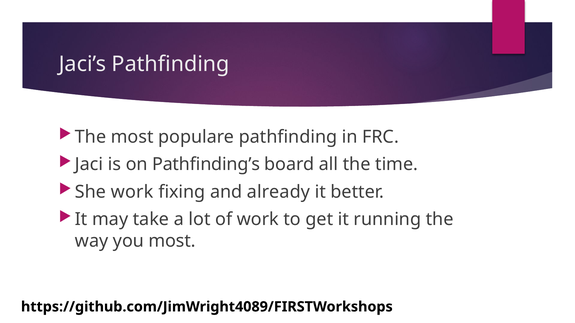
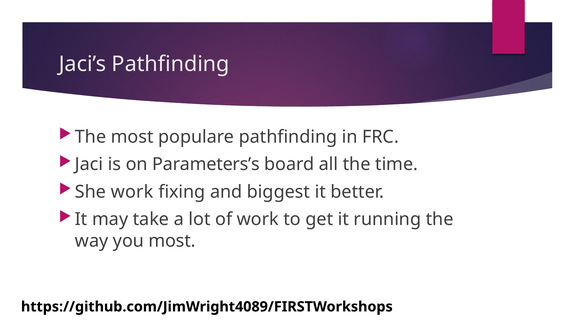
Pathfinding’s: Pathfinding’s -> Parameters’s (206, 165)
already: already -> biggest (278, 192)
